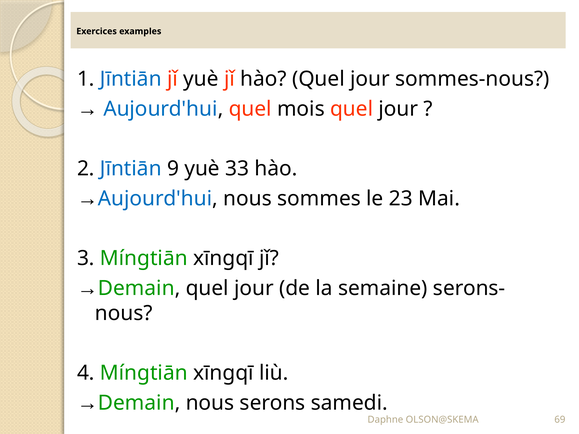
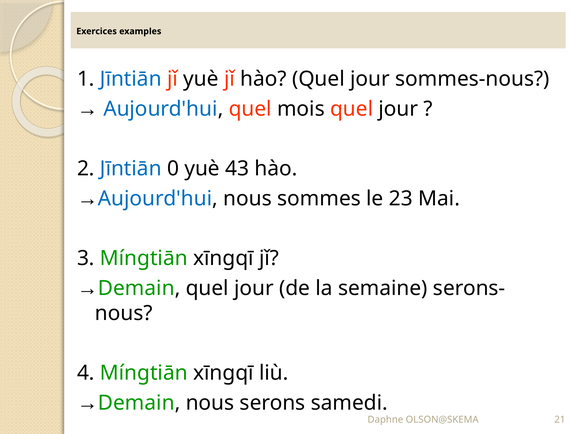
9: 9 -> 0 (173, 169)
33: 33 -> 43 (237, 169)
69: 69 -> 21 (560, 420)
